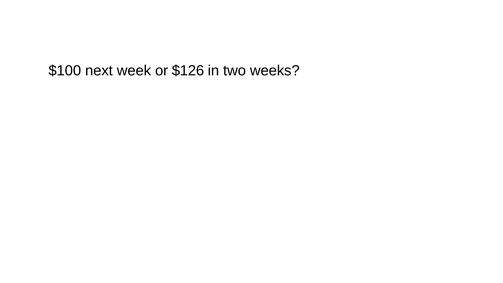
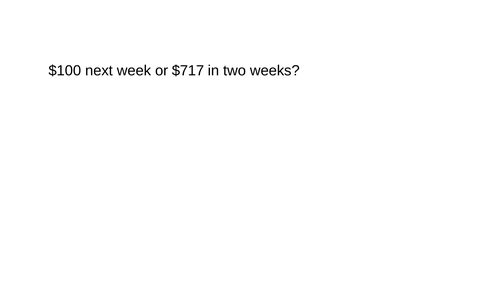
$126: $126 -> $717 (188, 71)
